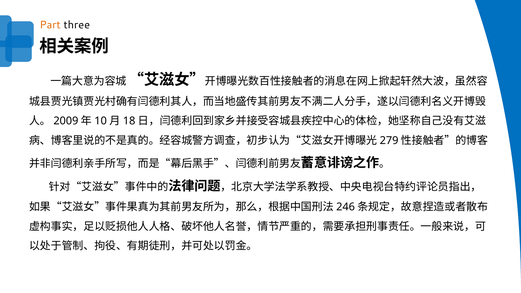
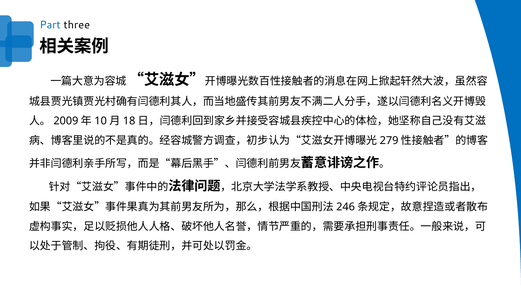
Part colour: orange -> blue (50, 25)
